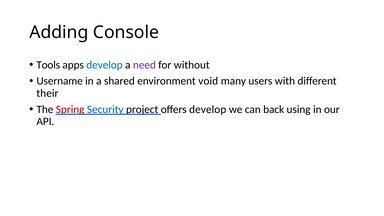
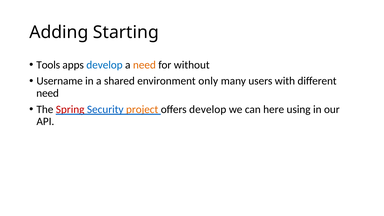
Console: Console -> Starting (126, 32)
need colour: purple -> orange (144, 65)
void: void -> only (208, 81)
their: their -> need (48, 93)
project colour: black -> orange (142, 109)
back: back -> here (274, 109)
